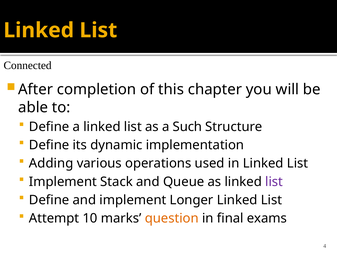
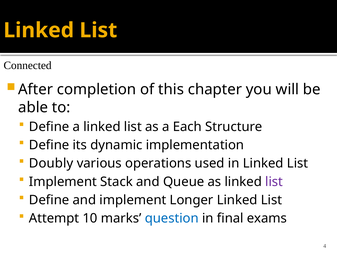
Such: Such -> Each (187, 127)
Adding: Adding -> Doubly (51, 163)
question colour: orange -> blue (172, 218)
